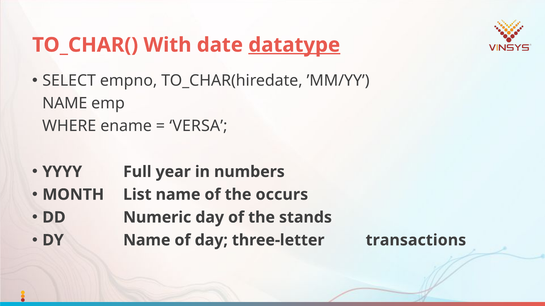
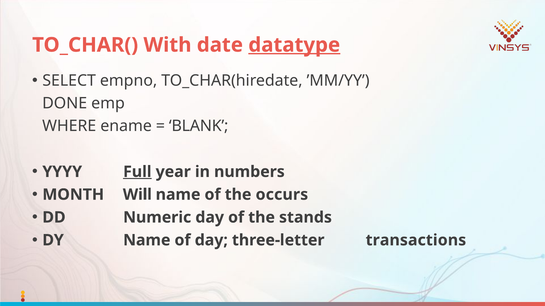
NAME: NAME -> DONE (65, 103)
VERSA: VERSA -> BLANK (199, 126)
Full underline: none -> present (137, 172)
List: List -> Will (137, 195)
